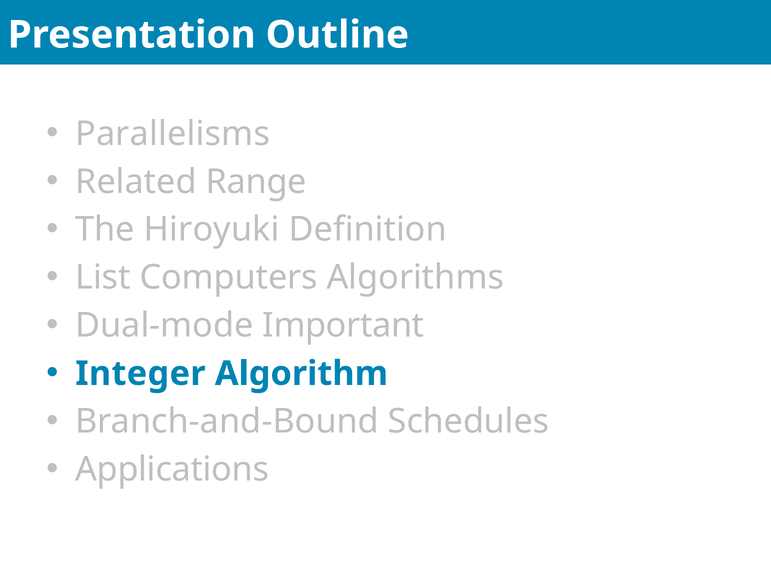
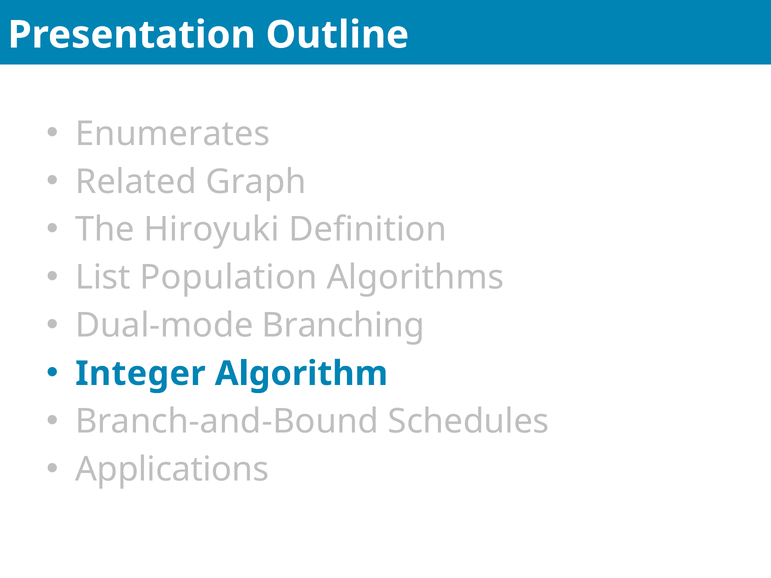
Parallelisms: Parallelisms -> Enumerates (173, 134)
Range: Range -> Graph (256, 182)
Computers: Computers -> Population (228, 278)
Important: Important -> Branching (343, 326)
